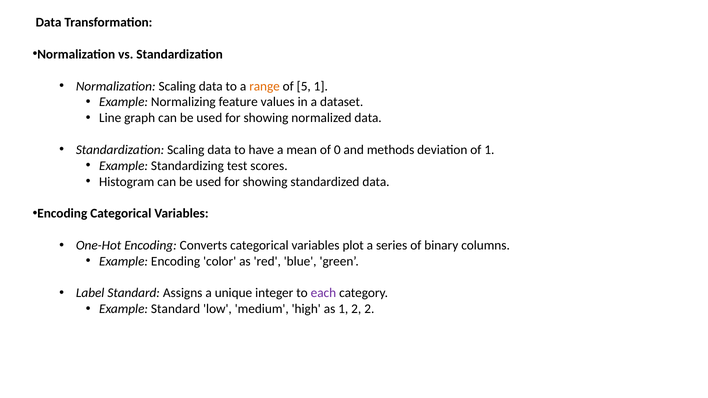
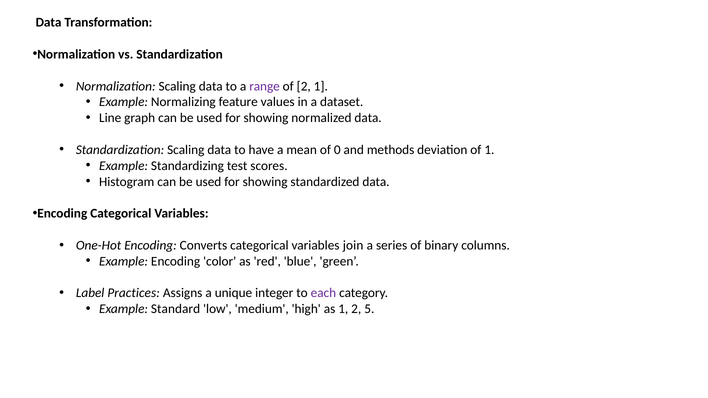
range colour: orange -> purple (265, 86)
of 5: 5 -> 2 (304, 86)
plot: plot -> join (353, 246)
Label Standard: Standard -> Practices (134, 293)
2 2: 2 -> 5 (369, 309)
